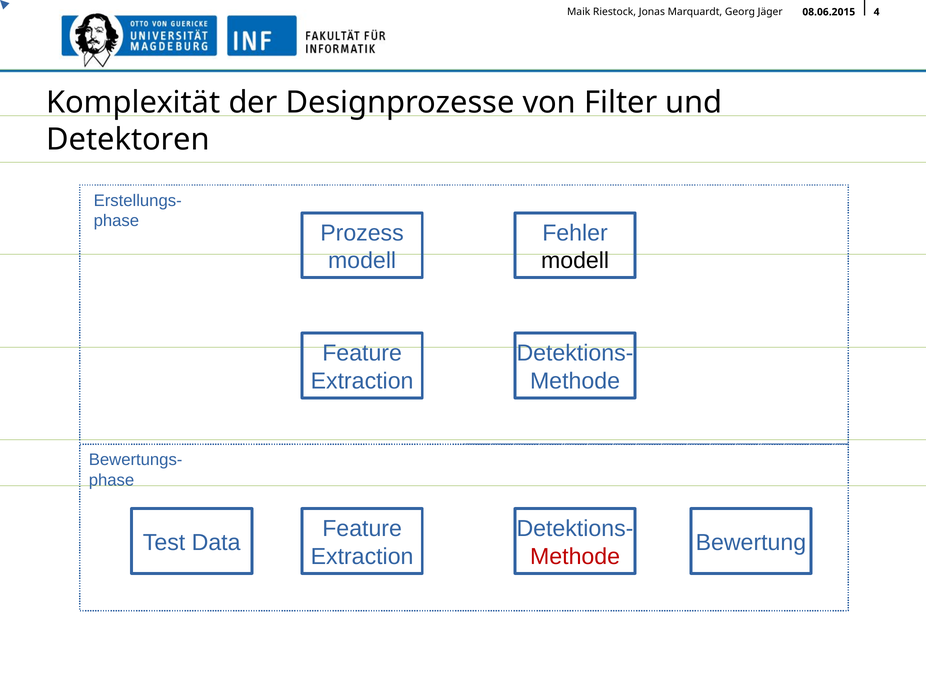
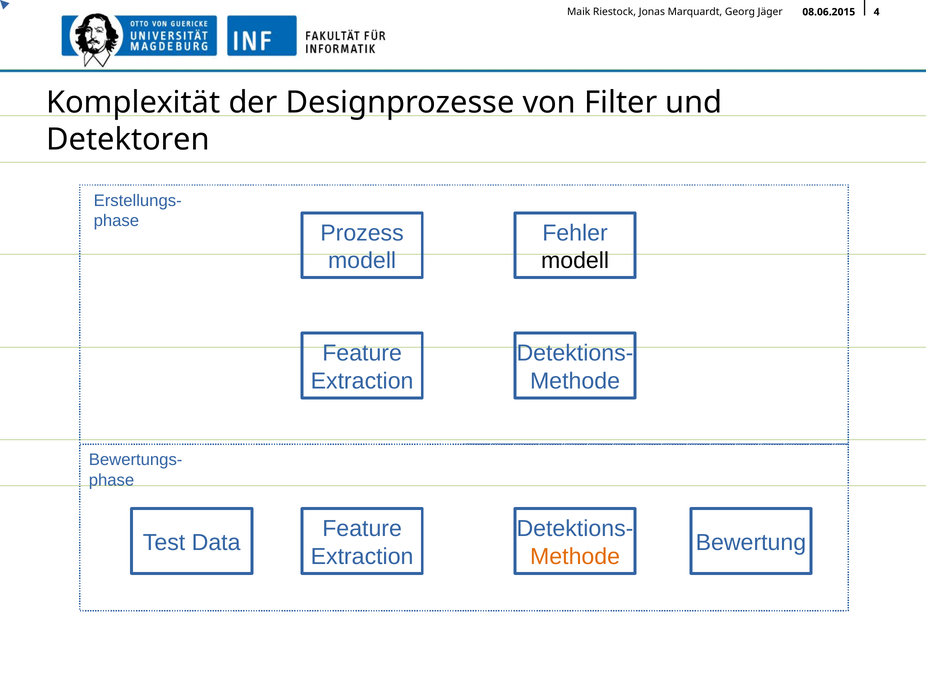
Methode colour: red -> orange (575, 557)
